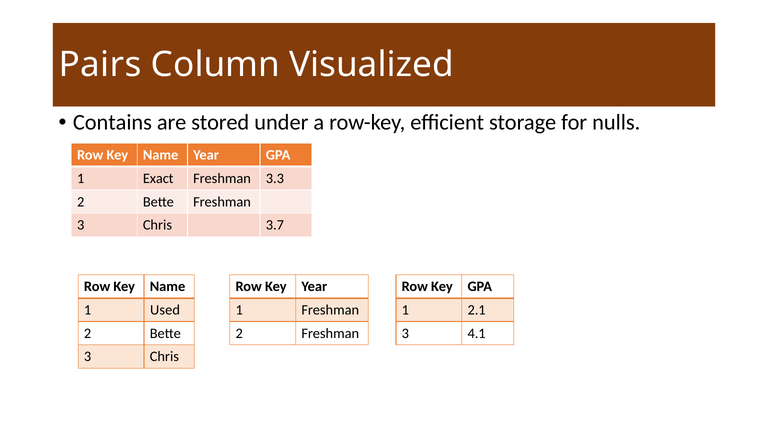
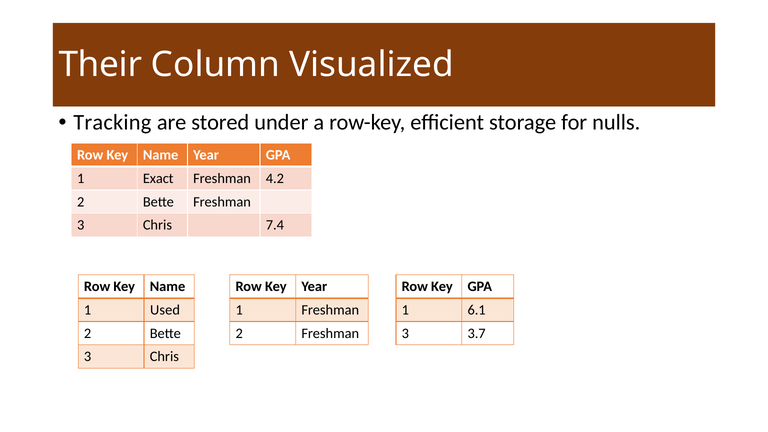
Pairs: Pairs -> Their (100, 65)
Contains: Contains -> Tracking (112, 123)
3.3: 3.3 -> 4.2 (275, 178)
3.7: 3.7 -> 7.4 (275, 225)
2.1: 2.1 -> 6.1 (477, 310)
4.1: 4.1 -> 3.7 (477, 333)
